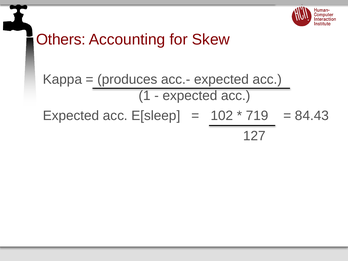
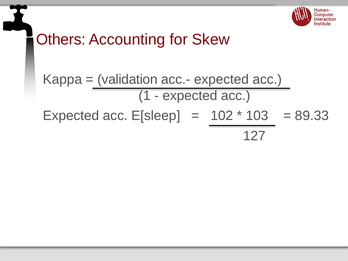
produces: produces -> validation (127, 79)
719: 719 -> 103 (257, 116)
84.43: 84.43 -> 89.33 (312, 116)
